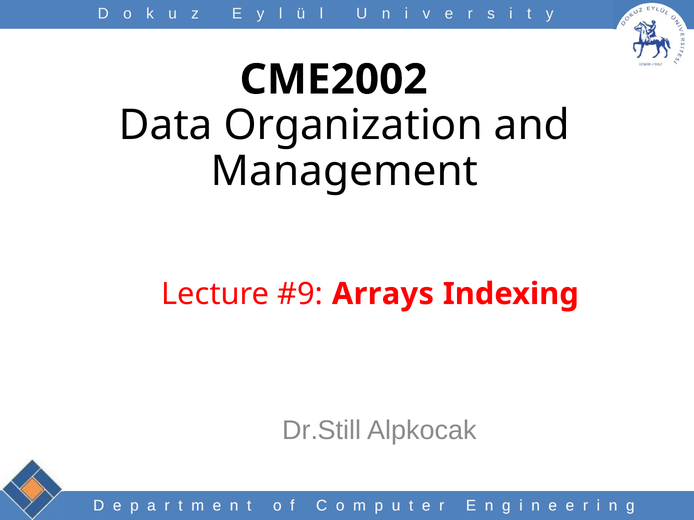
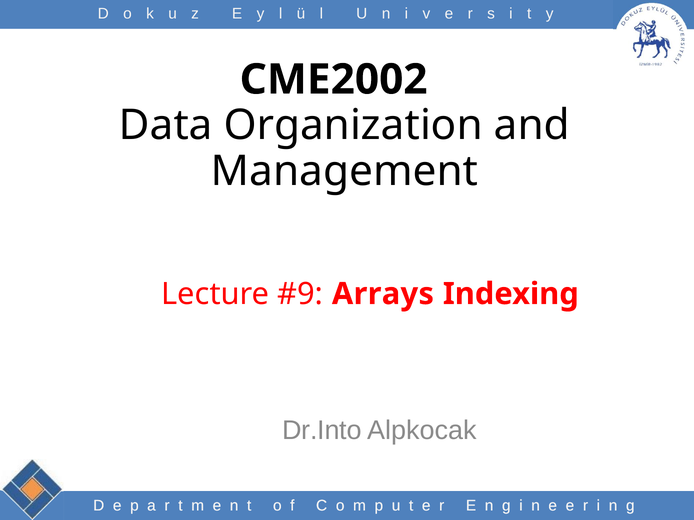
Dr.Still: Dr.Still -> Dr.Into (322, 431)
